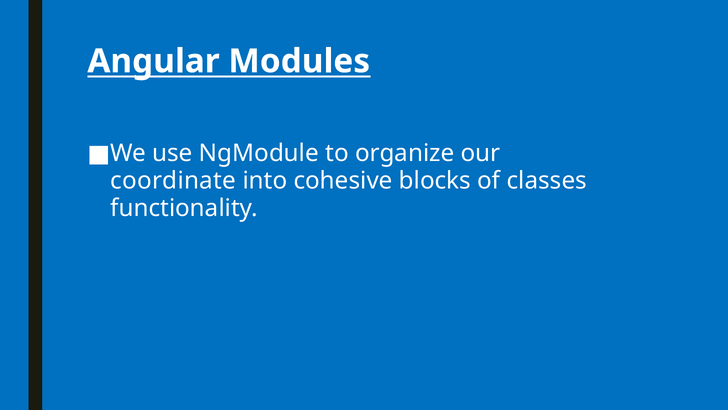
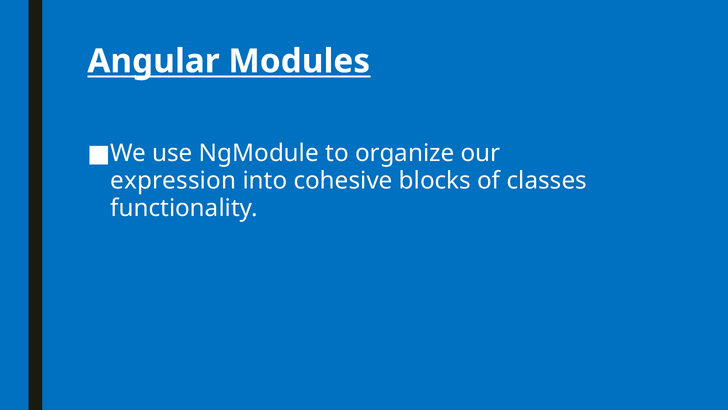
coordinate: coordinate -> expression (173, 181)
